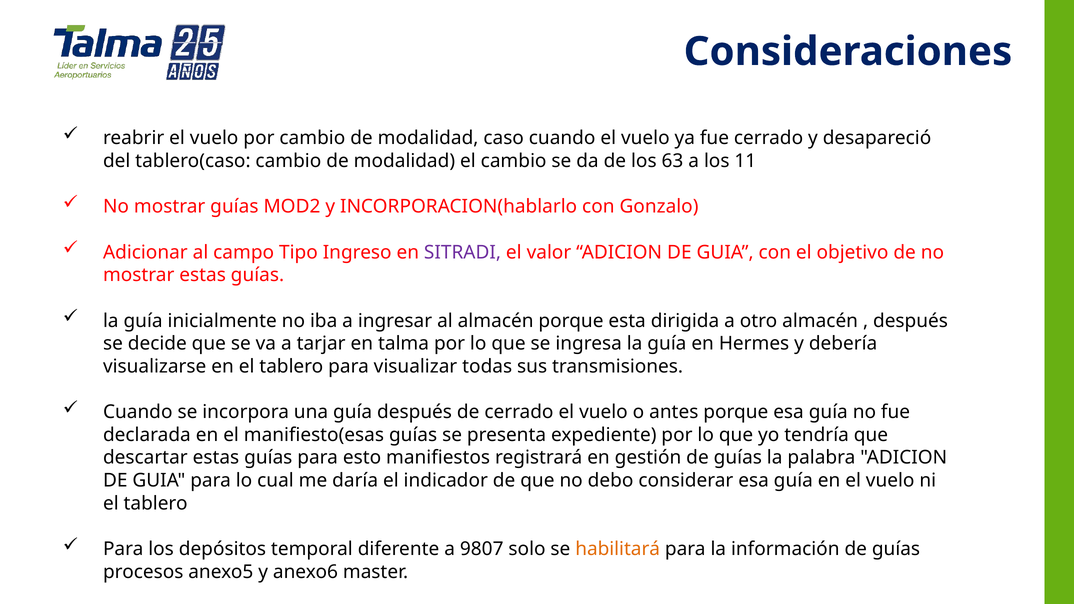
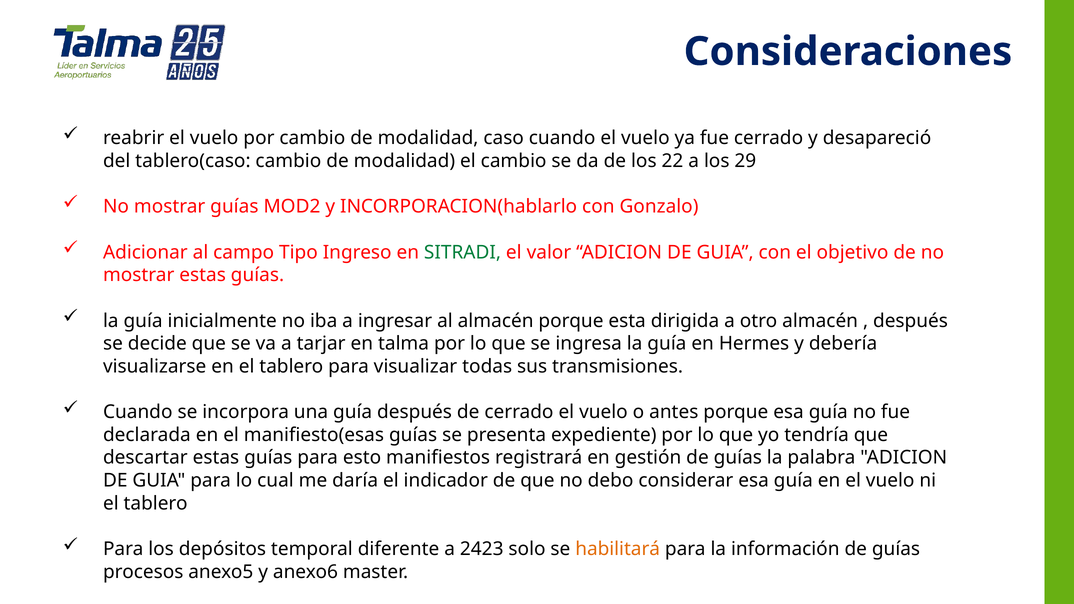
63: 63 -> 22 (672, 161)
11: 11 -> 29 (745, 161)
SITRADI colour: purple -> green (462, 252)
9807: 9807 -> 2423 (482, 549)
